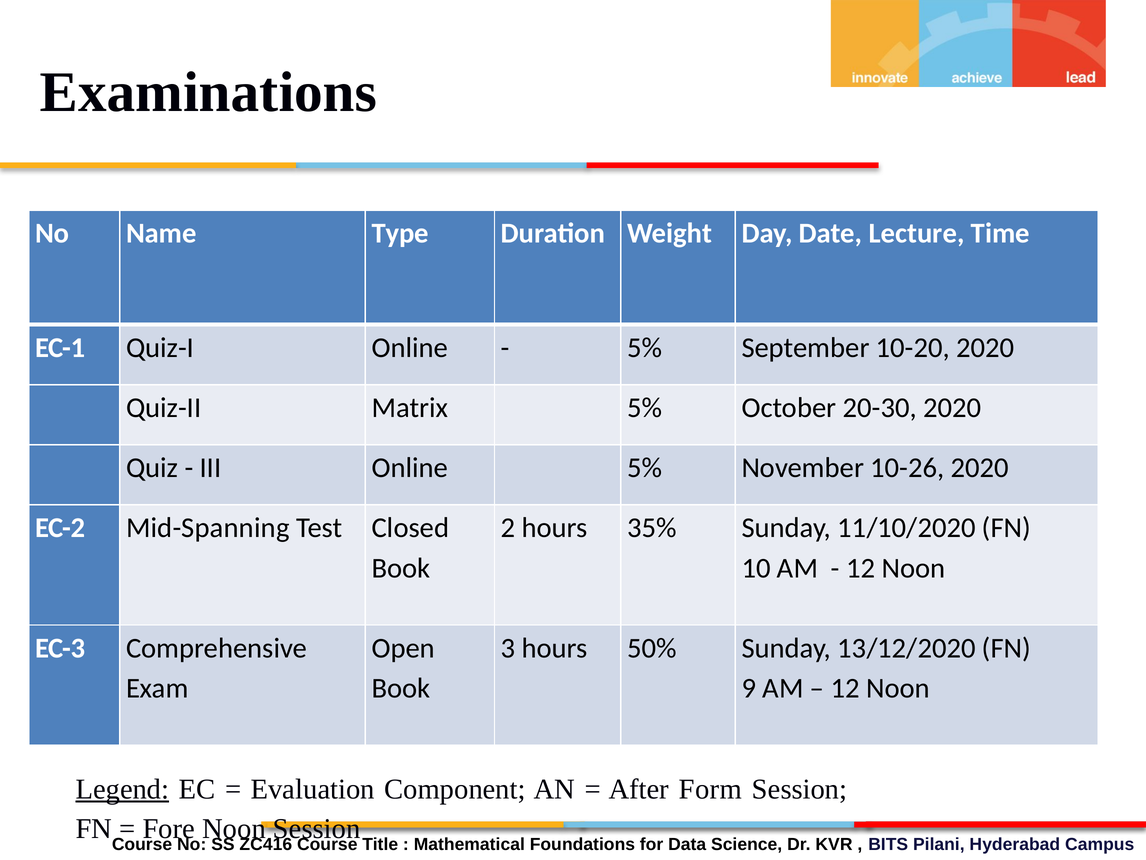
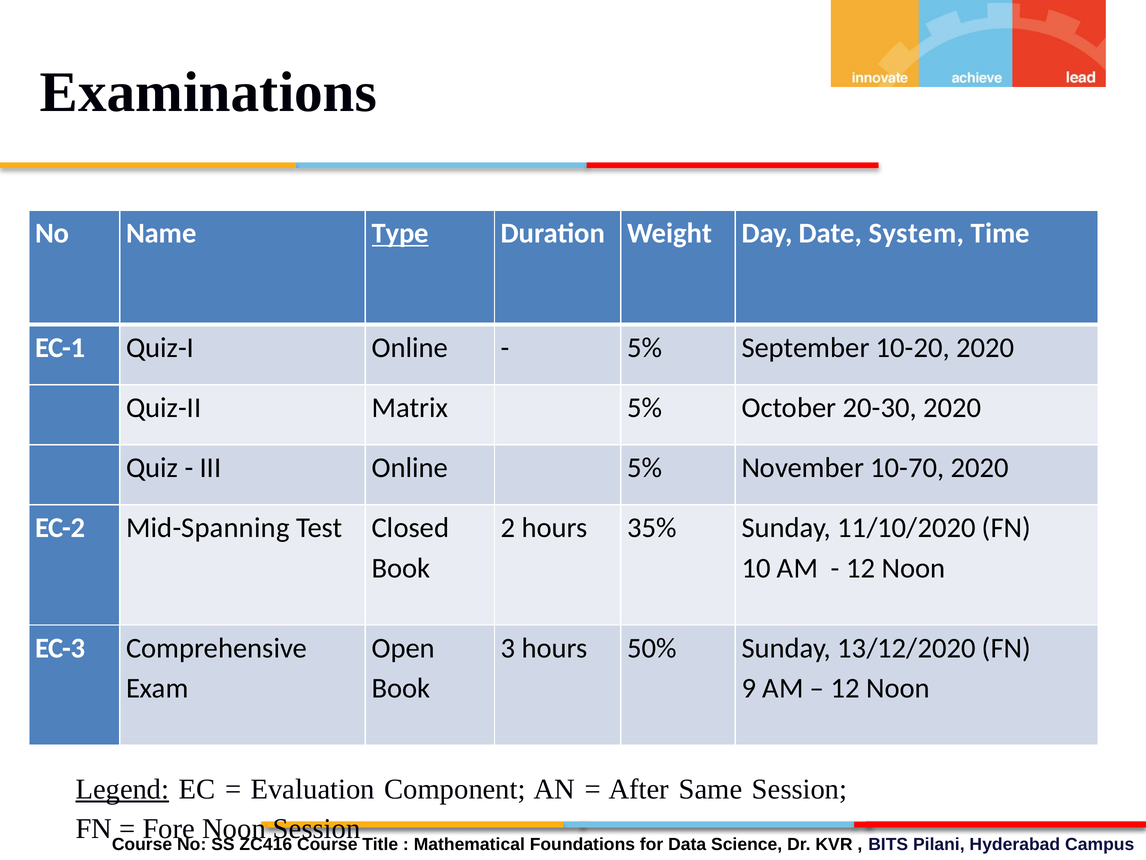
Type underline: none -> present (400, 233)
Lecture: Lecture -> System (916, 233)
10-26: 10-26 -> 10-70 (907, 467)
Form: Form -> Same (710, 789)
